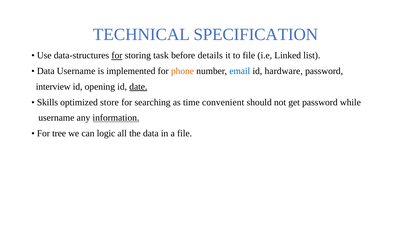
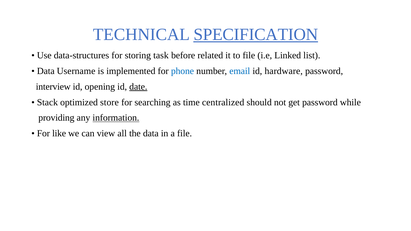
SPECIFICATION underline: none -> present (256, 35)
for underline: present -> none (117, 56)
details: details -> related (210, 56)
phone colour: orange -> blue (182, 71)
Skills: Skills -> Stack (47, 102)
convenient: convenient -> centralized (223, 102)
username: username -> providing (56, 118)
tree: tree -> like (59, 133)
logic: logic -> view (106, 133)
